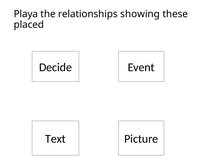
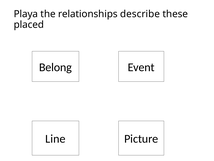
showing: showing -> describe (140, 14)
Decide: Decide -> Belong (55, 67)
Text: Text -> Line (55, 138)
